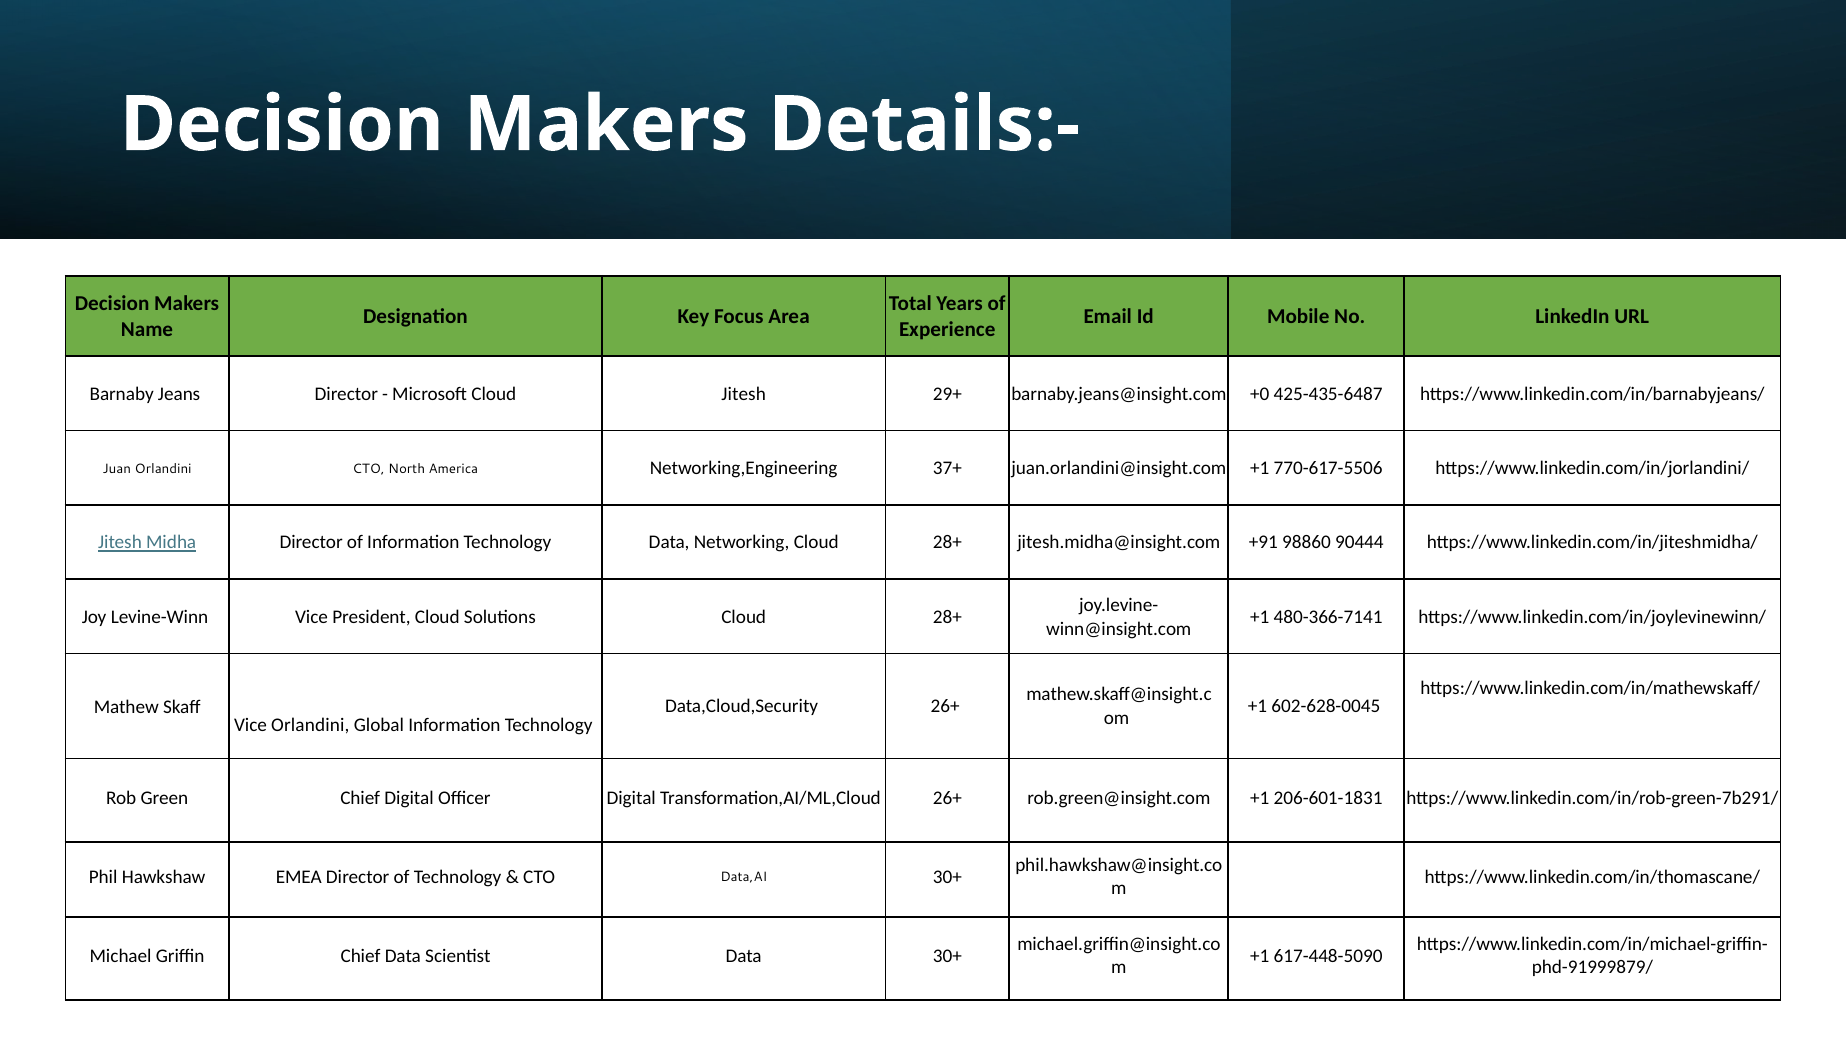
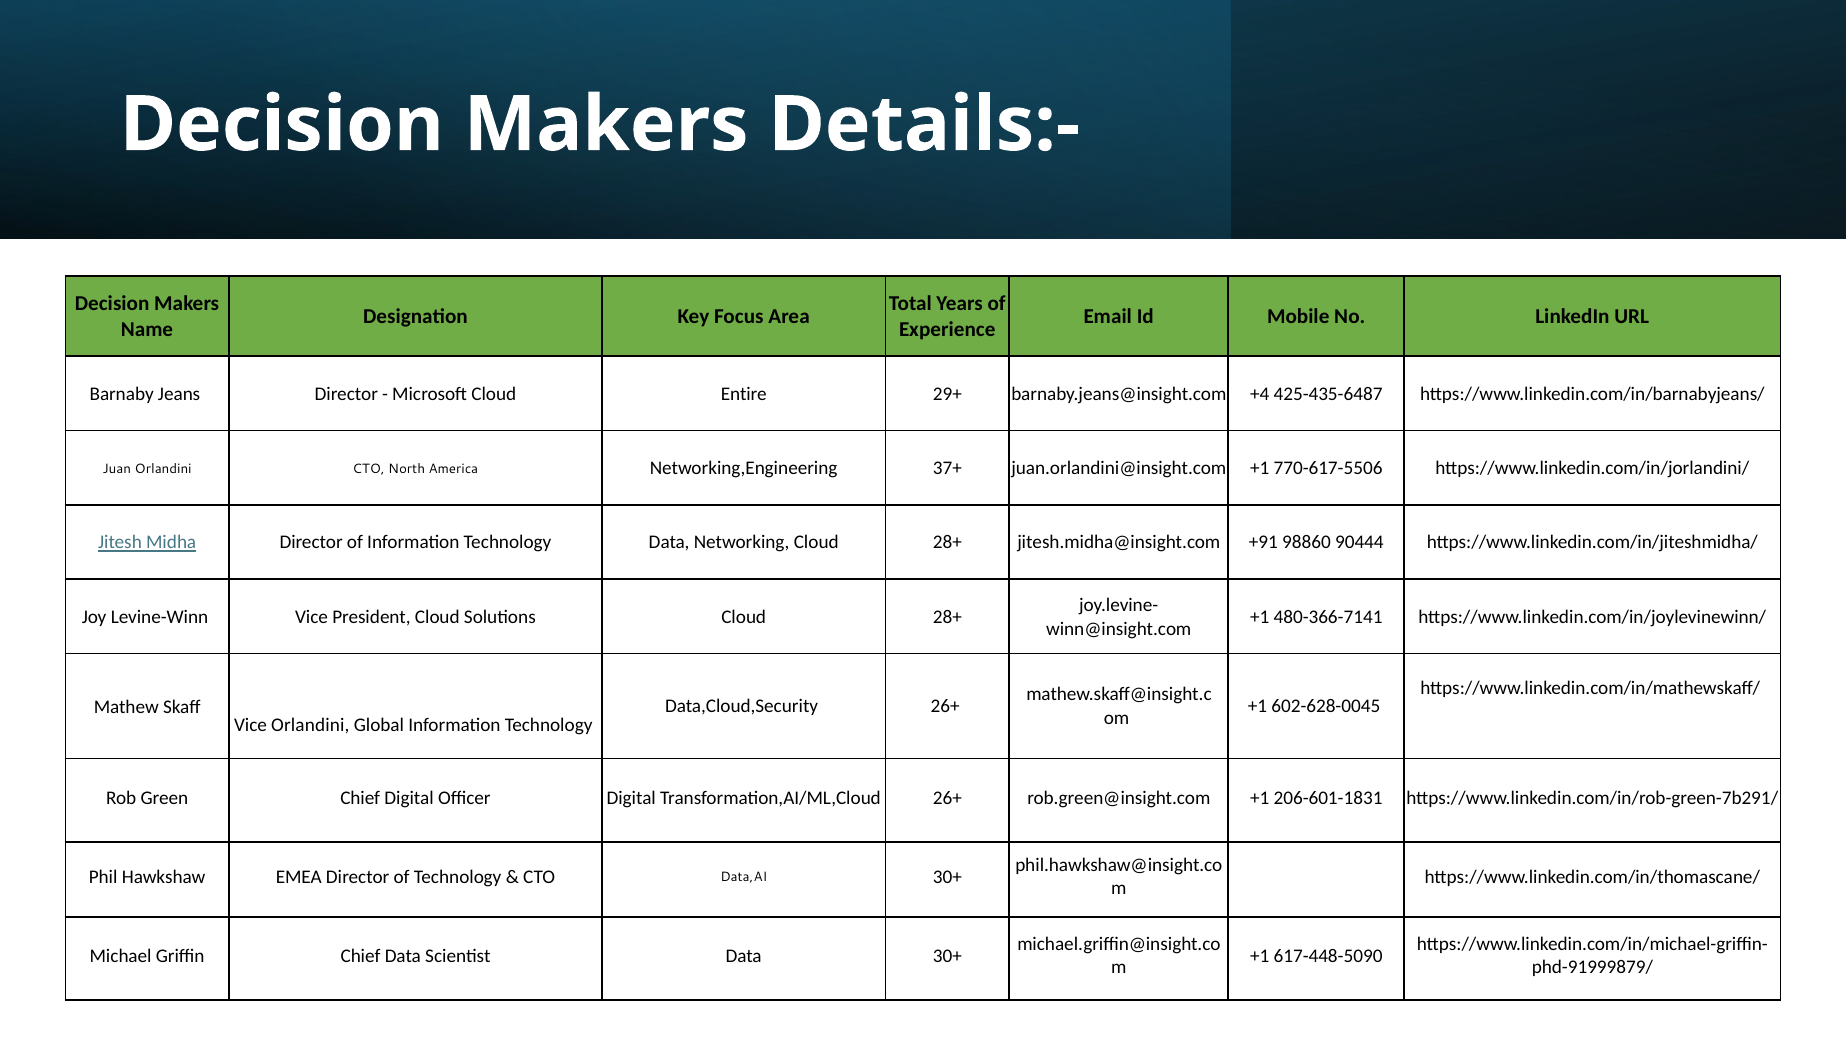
Cloud Jitesh: Jitesh -> Entire (744, 394)
+0: +0 -> +4 (1260, 394)
